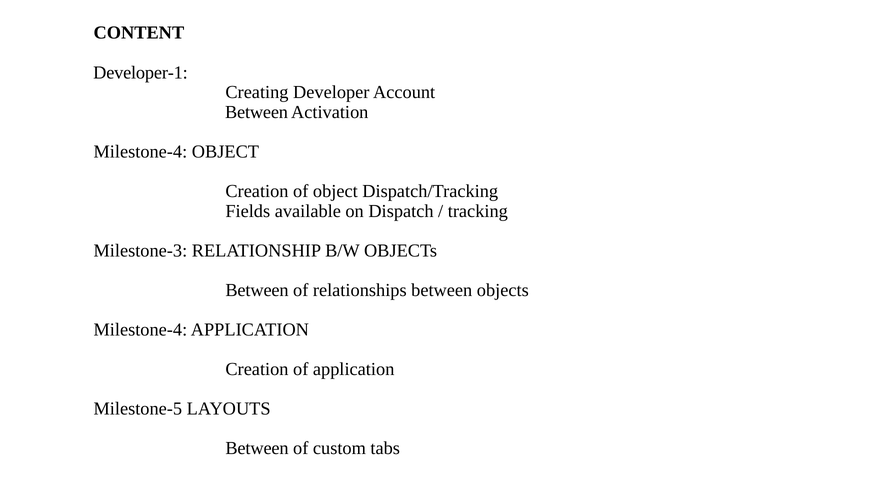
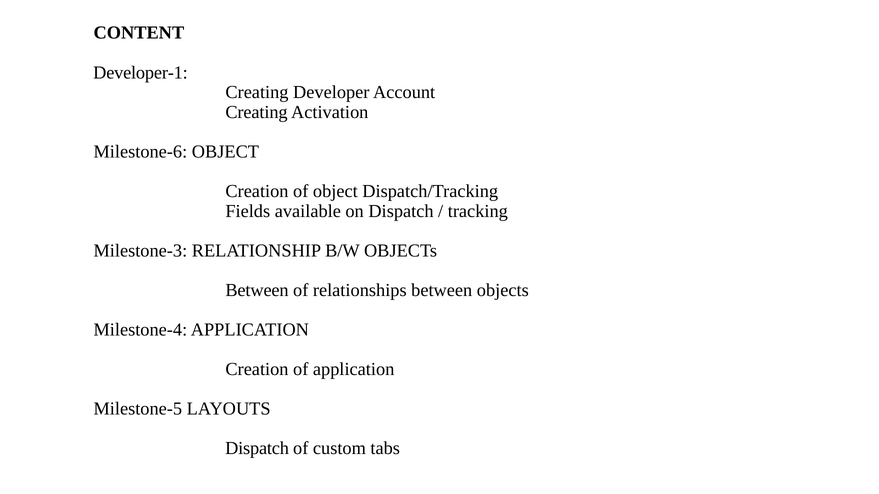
Between: Between -> Creating (257, 112)
Milestone-4: Milestone-4 -> Milestone-6 (140, 152)
Between: Between -> Dispatch (257, 449)
